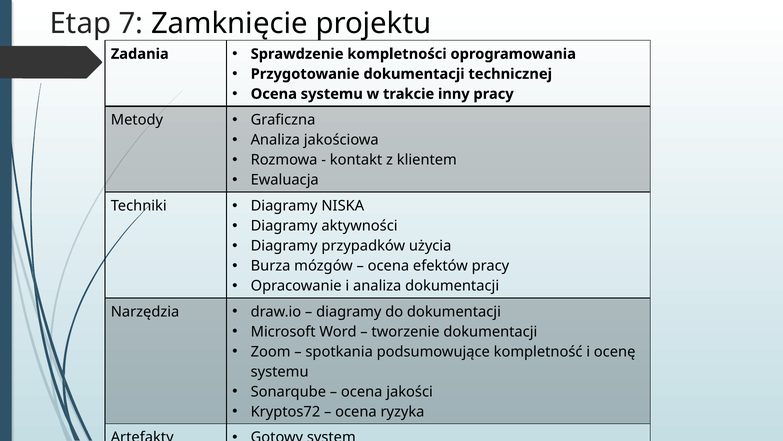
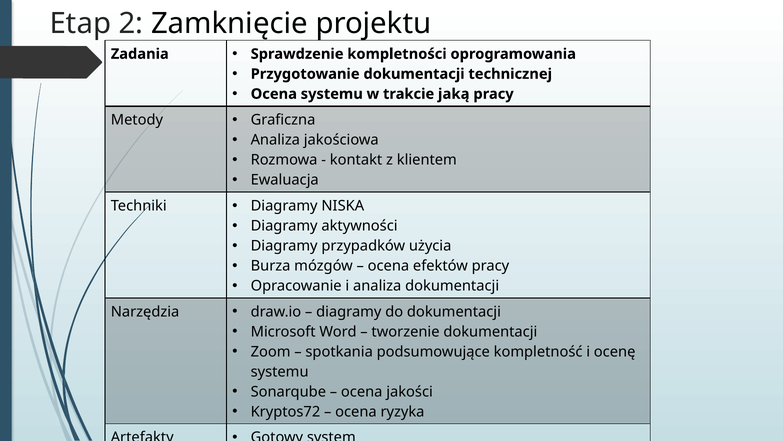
7: 7 -> 2 (131, 23)
inny: inny -> jaką (454, 94)
